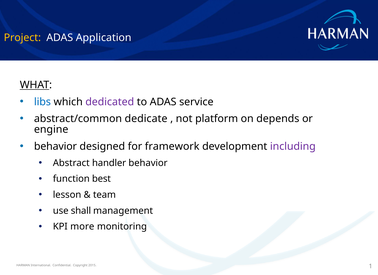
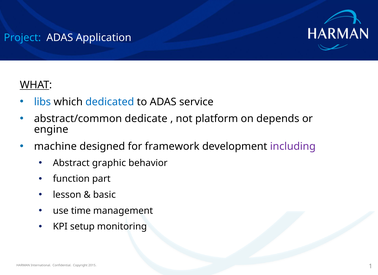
Project colour: yellow -> light blue (22, 38)
dedicated colour: purple -> blue (110, 102)
behavior: behavior -> machine (55, 147)
handler: handler -> graphic (109, 163)
best: best -> part (101, 179)
team: team -> basic (104, 195)
shall: shall -> time (81, 211)
more: more -> setup (82, 227)
